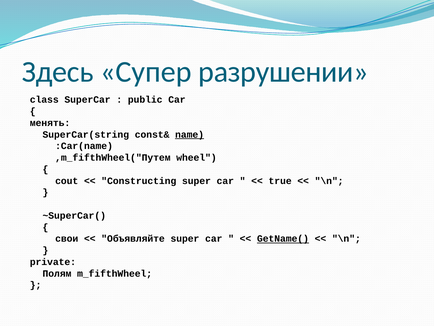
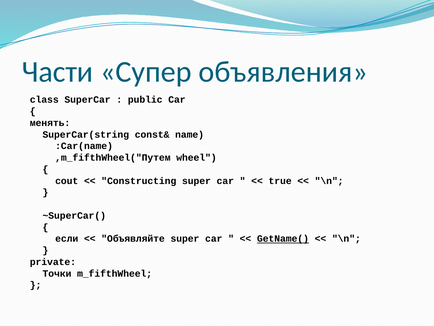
Здесь: Здесь -> Части (57, 72)
разрушении: разрушении -> объявления (283, 72)
name underline: present -> none (190, 134)
свои: свои -> если (67, 238)
Полям: Полям -> Точки (57, 273)
